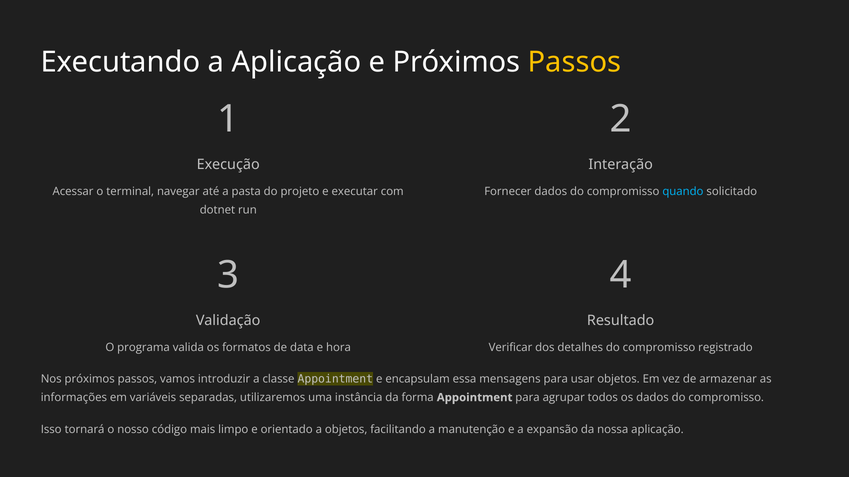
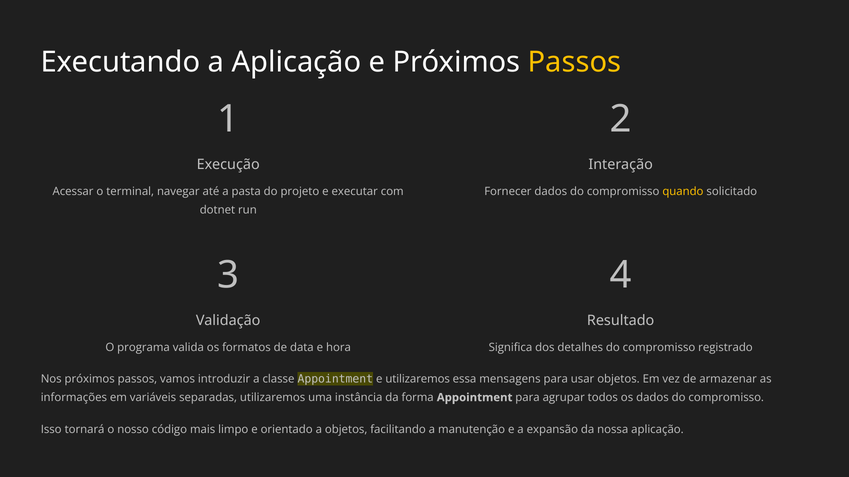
quando colour: light blue -> yellow (683, 192)
Verificar: Verificar -> Significa (510, 348)
e encapsulam: encapsulam -> utilizaremos (418, 380)
